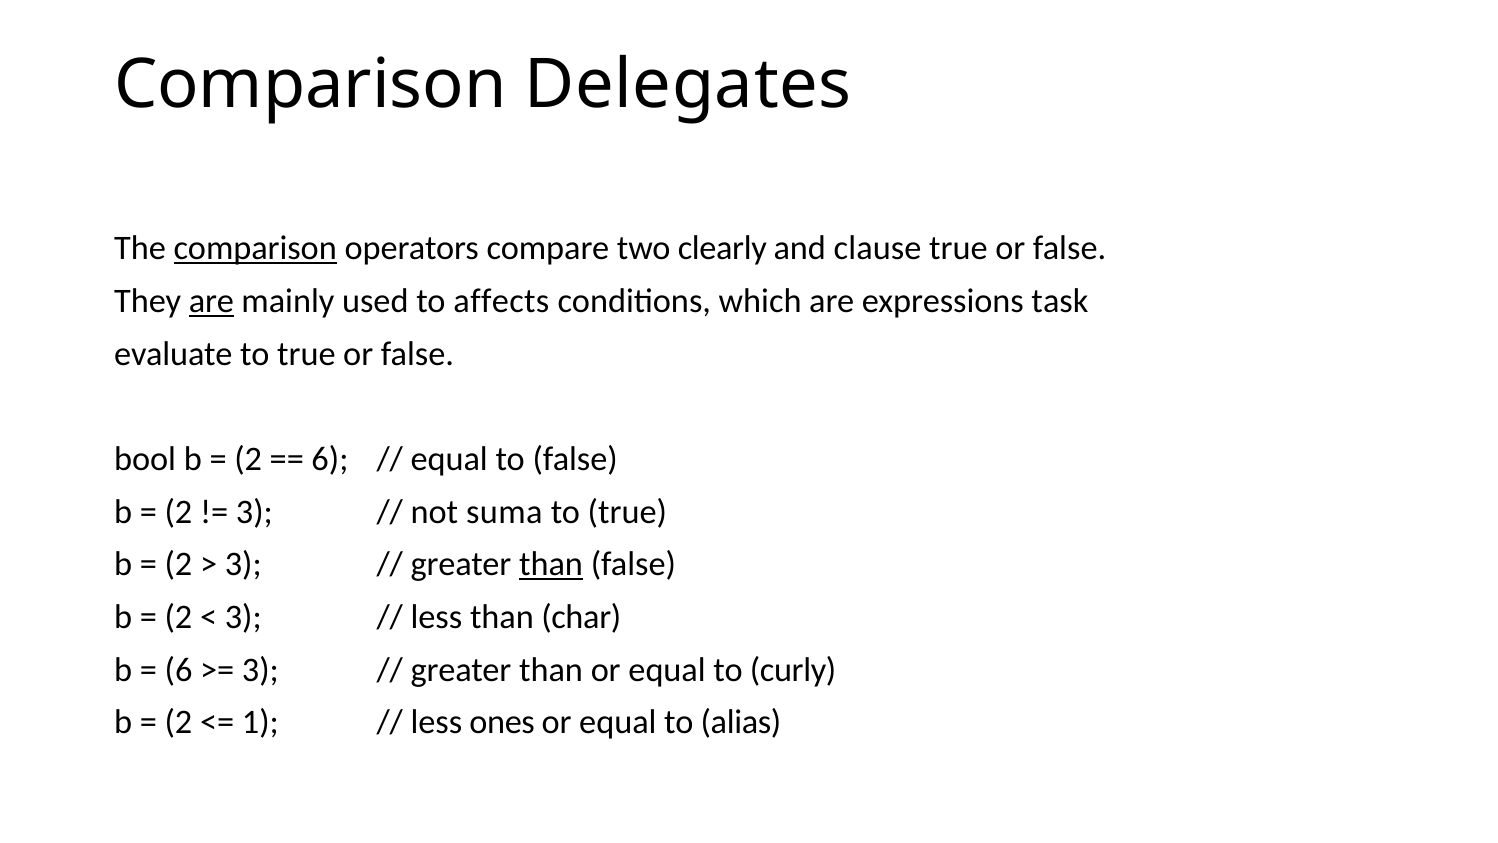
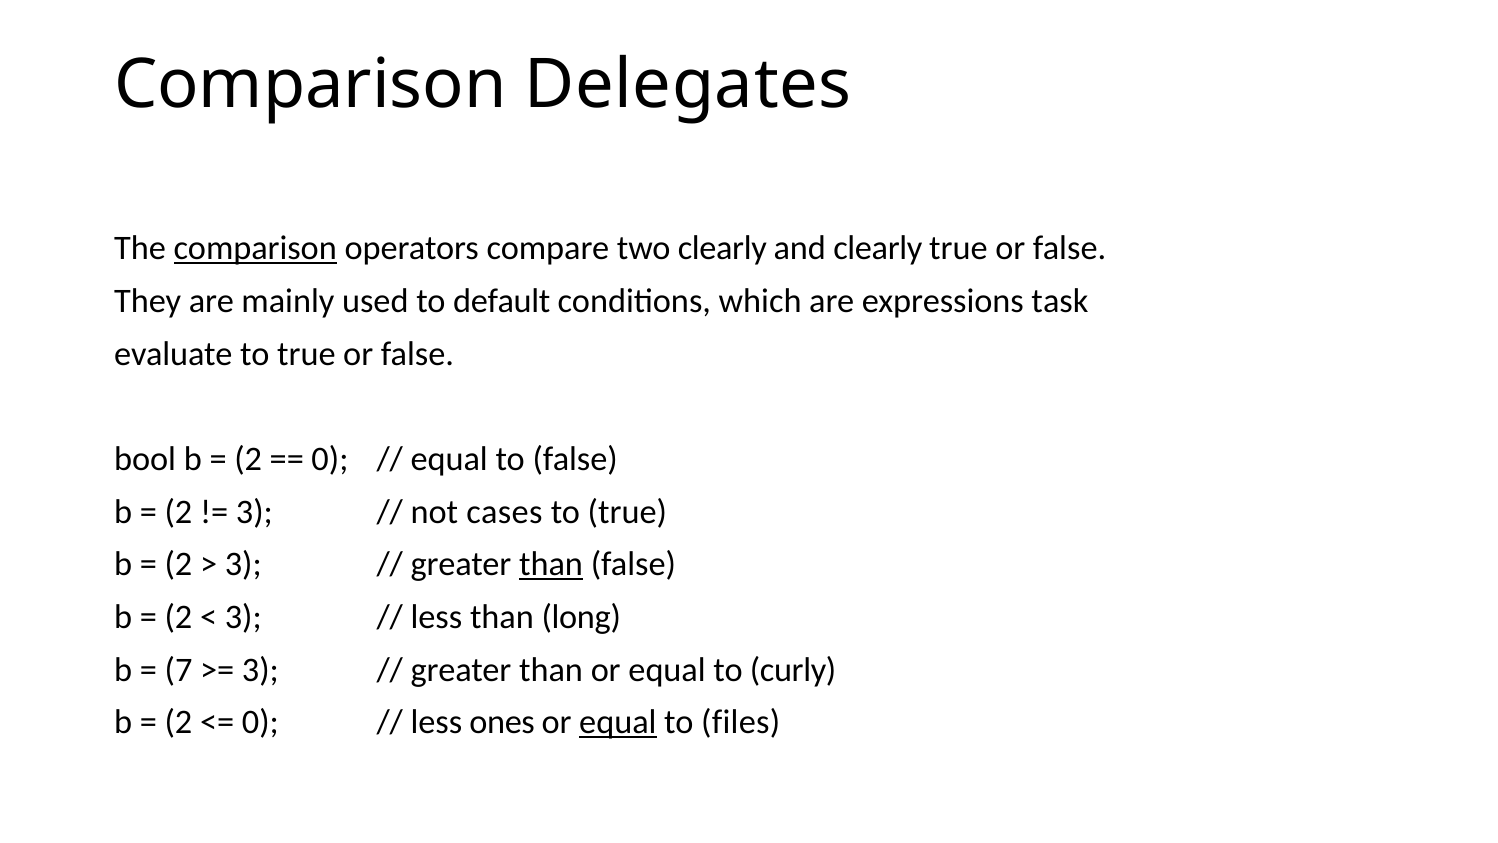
and clause: clause -> clearly (878, 248)
are underline: present -> none (211, 301)
affects: affects -> default (502, 301)
6: 6 -> 0 (330, 459)
suma: suma -> cases (504, 512)
char: char -> long (581, 617)
6: 6 -> 7 (179, 670)
1: 1 -> 0 (260, 722)
equal underline: none -> present (618, 722)
alias: alias -> files (741, 722)
